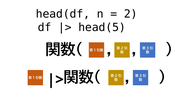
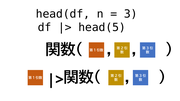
2: 2 -> 3 (131, 14)
